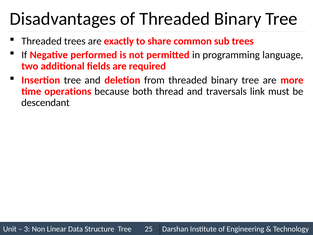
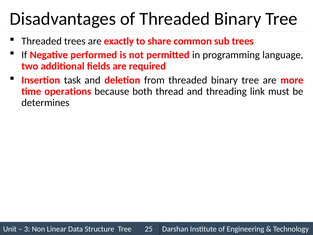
Insertion tree: tree -> task (72, 80)
traversals: traversals -> threading (226, 91)
descendant: descendant -> determines (45, 103)
